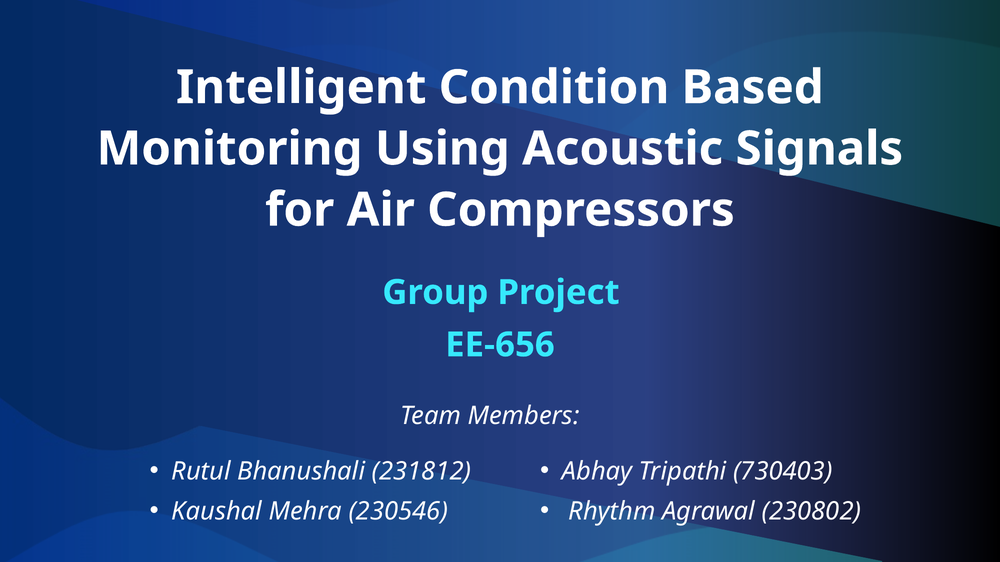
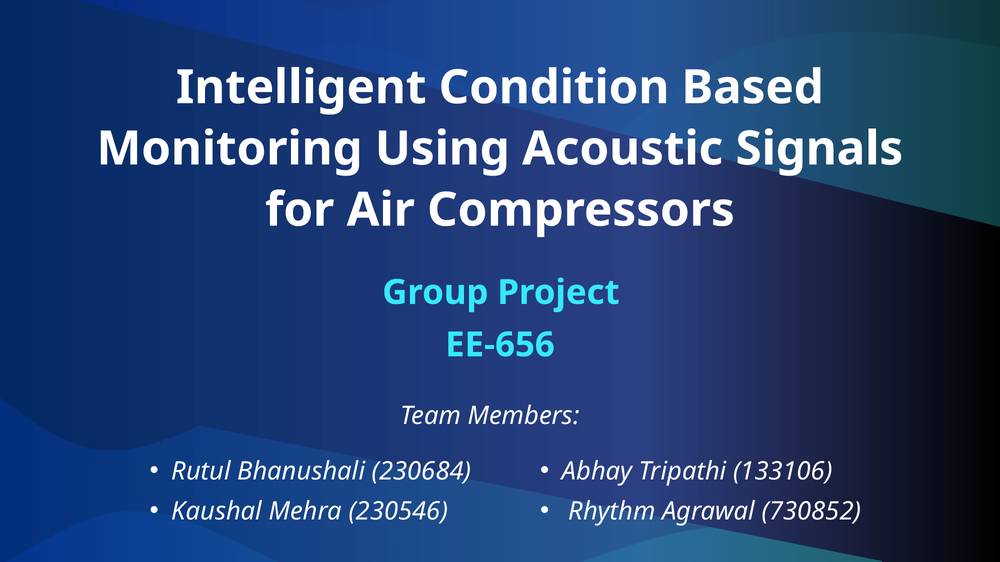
231812: 231812 -> 230684 (421, 472)
730403: 730403 -> 133106 (783, 472)
230802: 230802 -> 730852 (811, 512)
